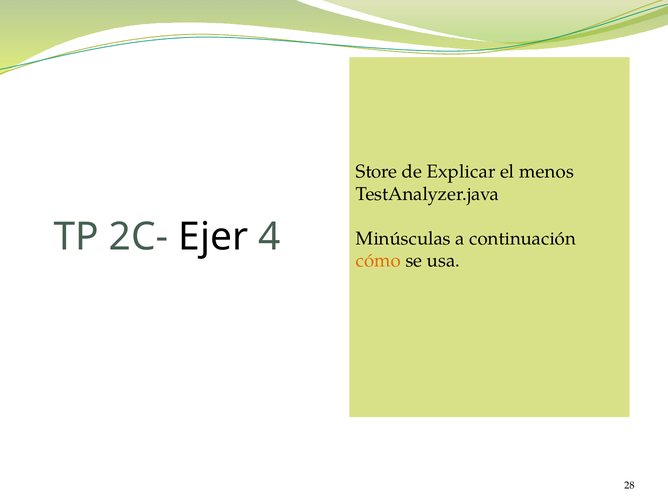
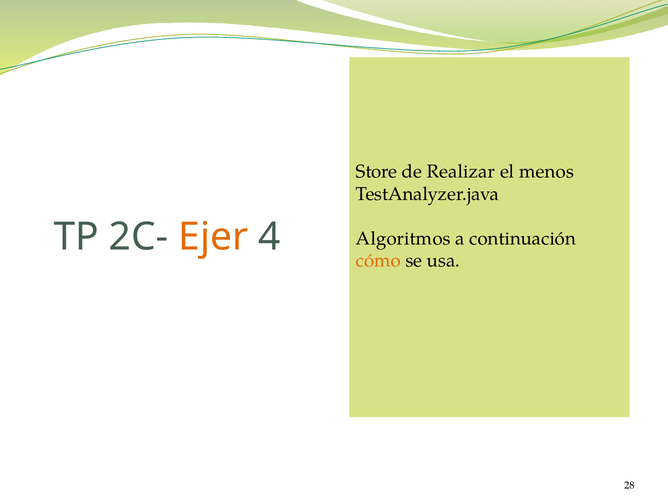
Explicar: Explicar -> Realizar (461, 172)
Ejer colour: black -> orange (213, 237)
Minúsculas: Minúsculas -> Algoritmos (403, 238)
